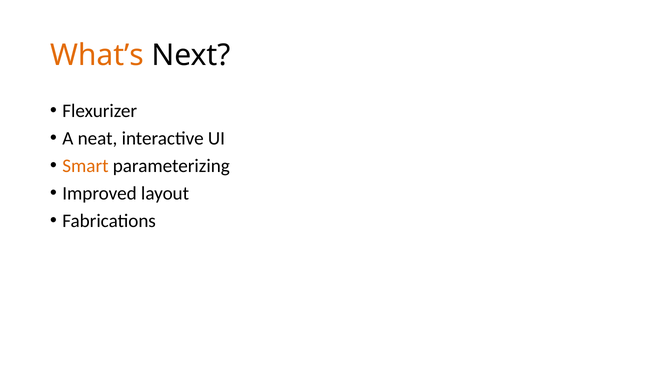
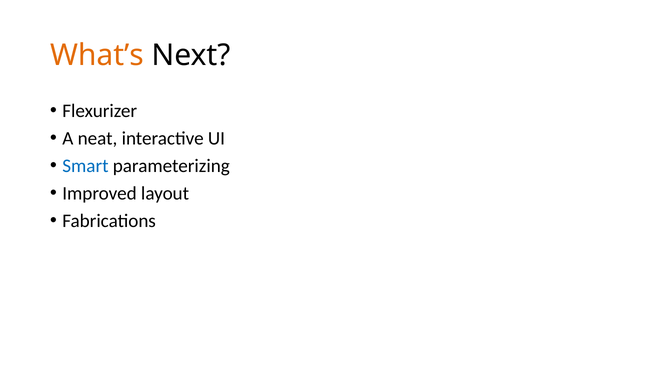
Smart colour: orange -> blue (85, 166)
